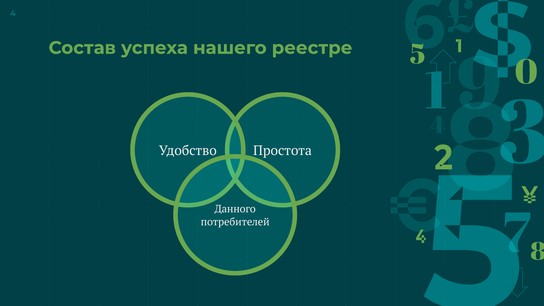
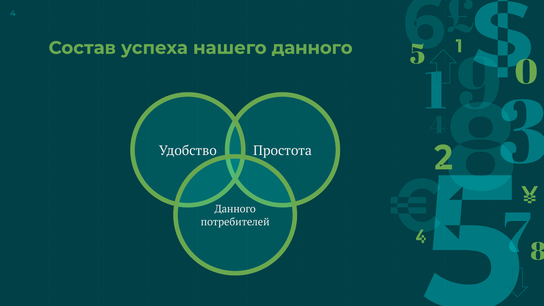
нашего реестре: реестре -> данного (312, 48)
